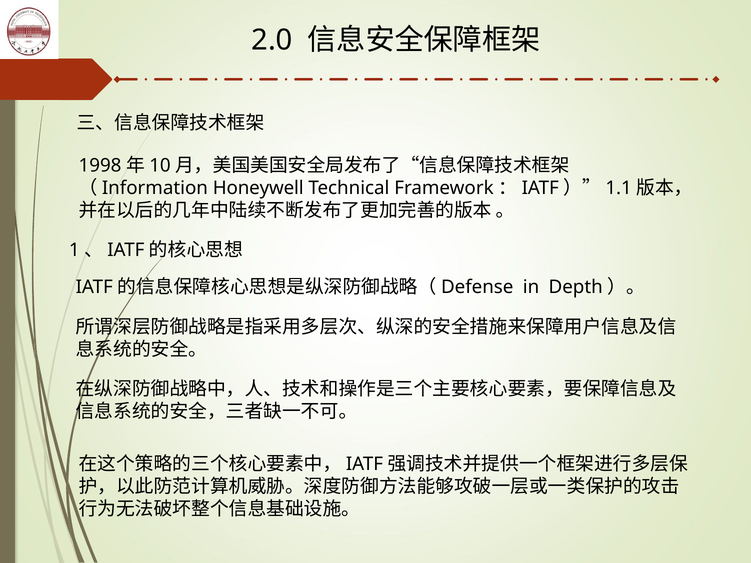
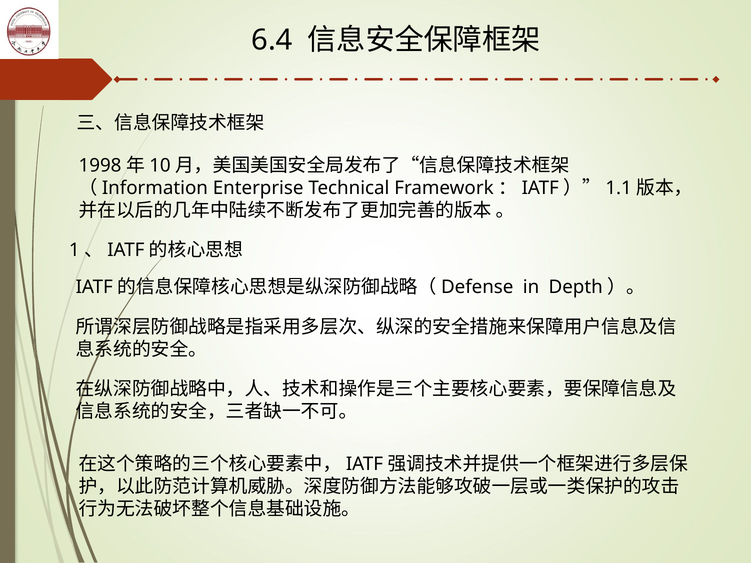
2.0: 2.0 -> 6.4 (272, 40)
Honeywell: Honeywell -> Enterprise (258, 188)
